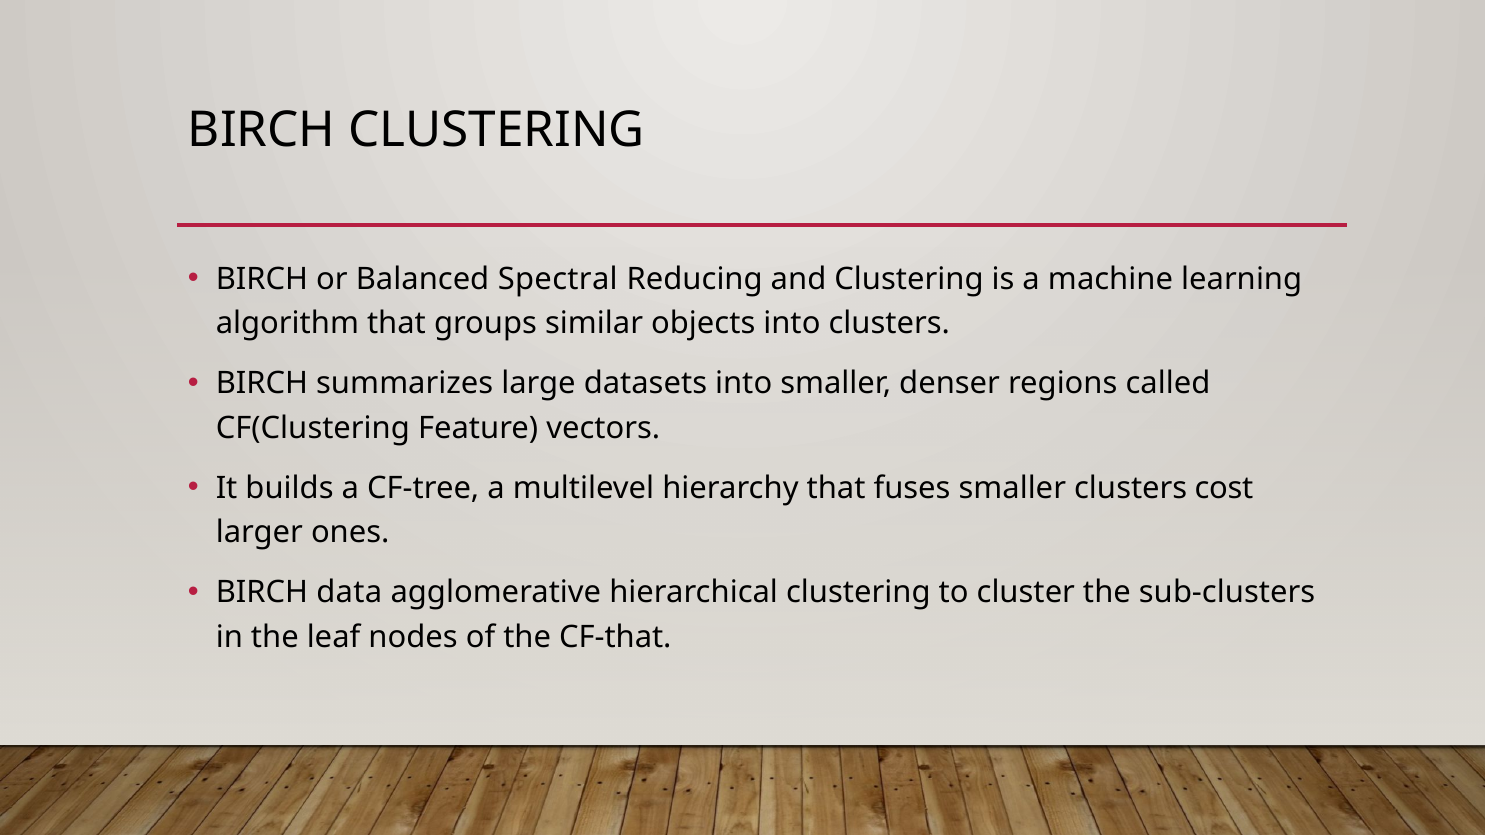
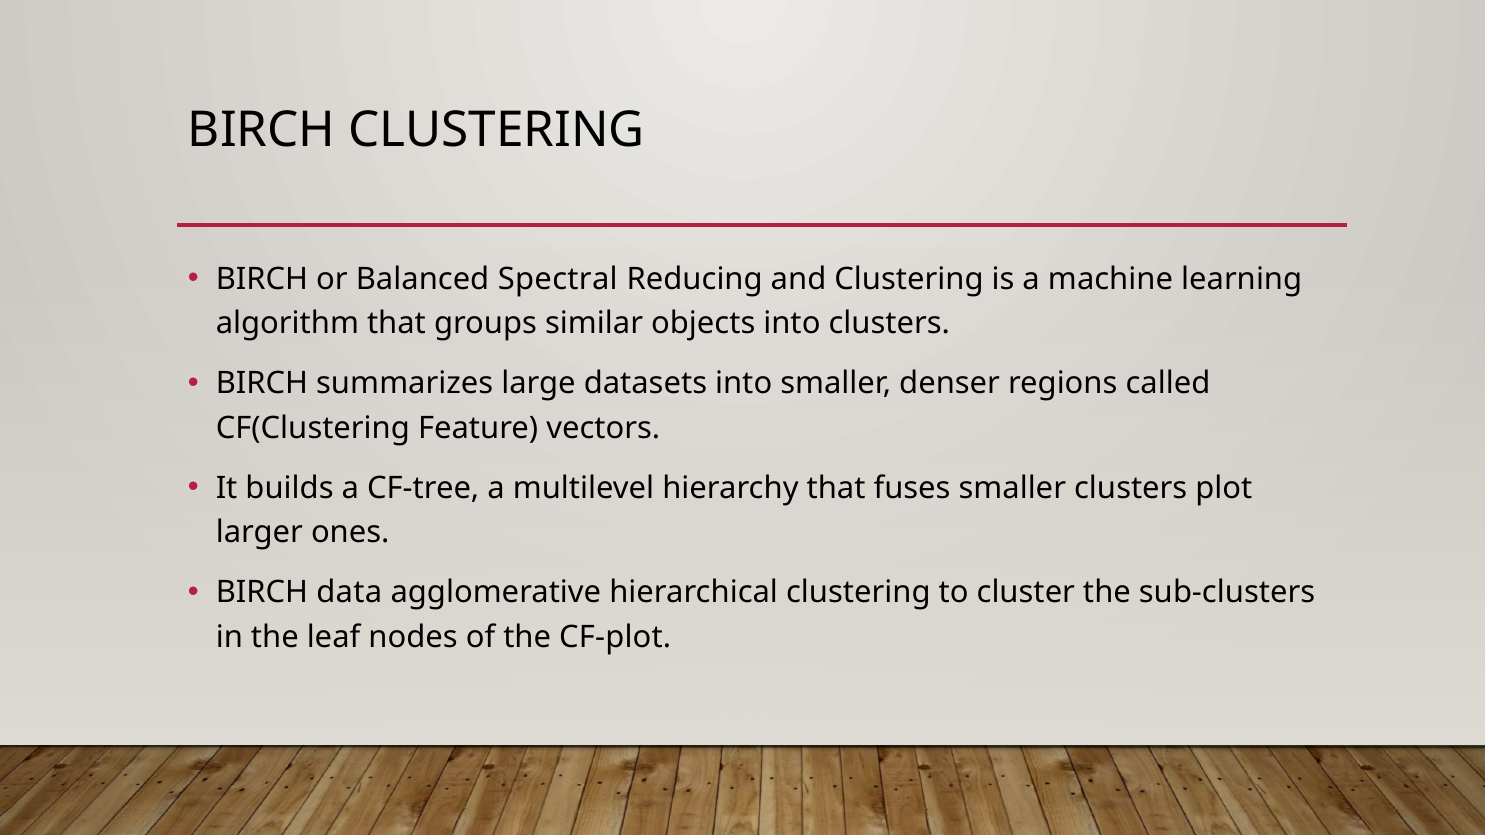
cost: cost -> plot (1224, 488)
CF-that: CF-that -> CF-plot (615, 638)
